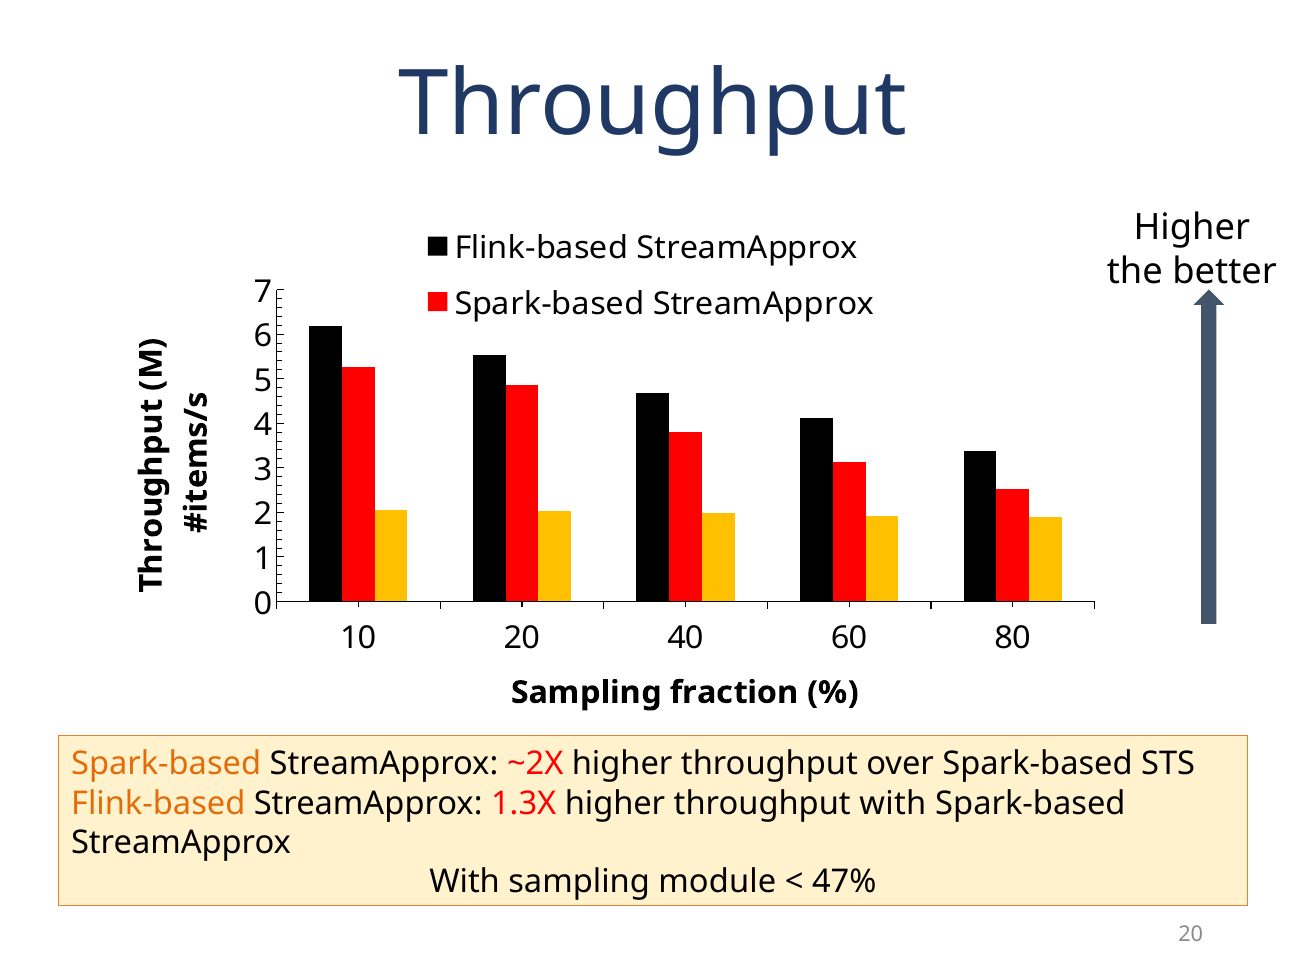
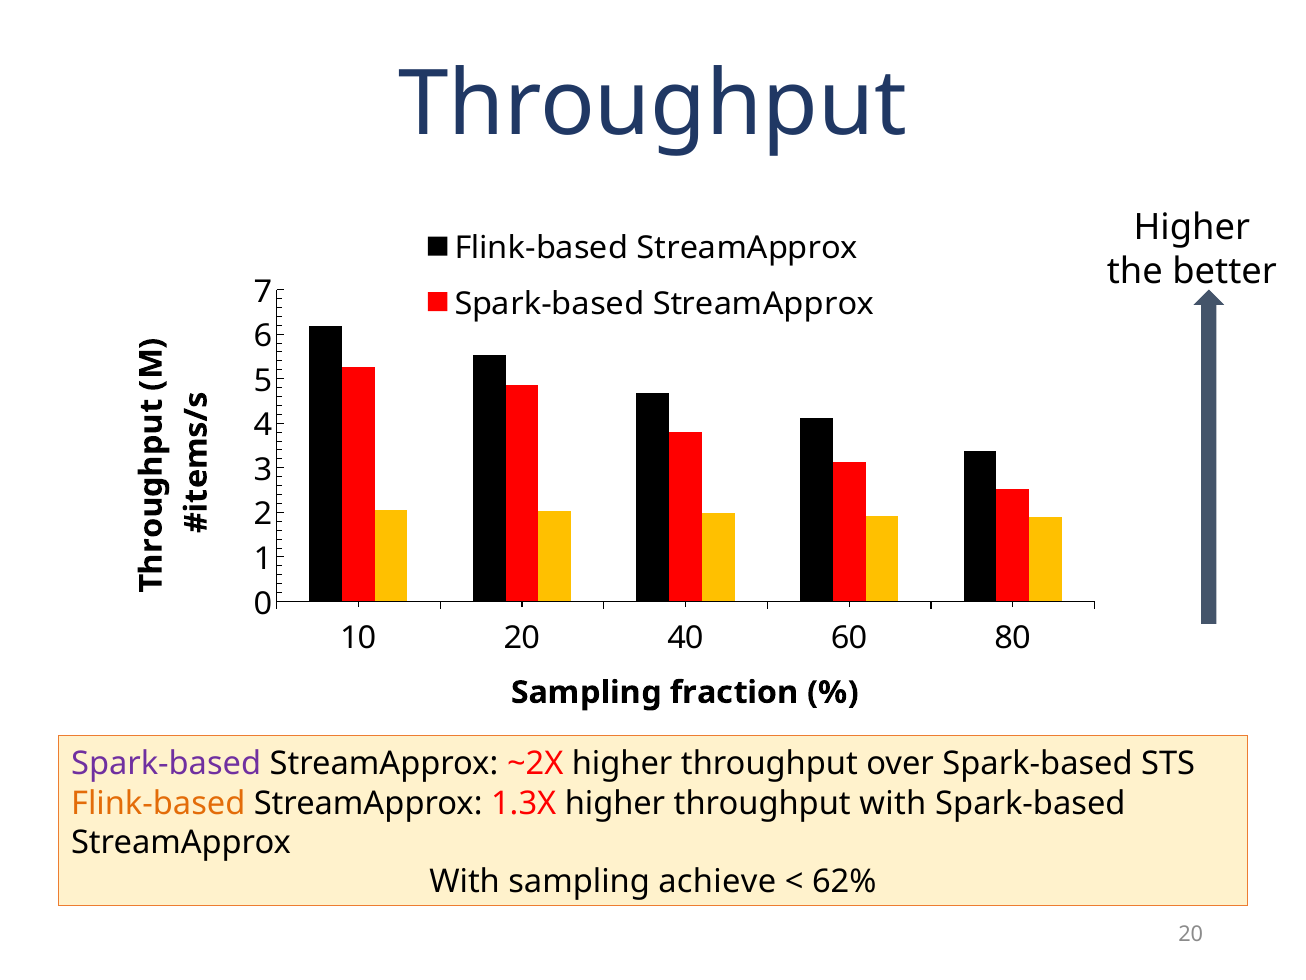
Spark-based colour: orange -> purple (166, 764)
module: module -> achieve (717, 881)
47%: 47% -> 62% (844, 881)
